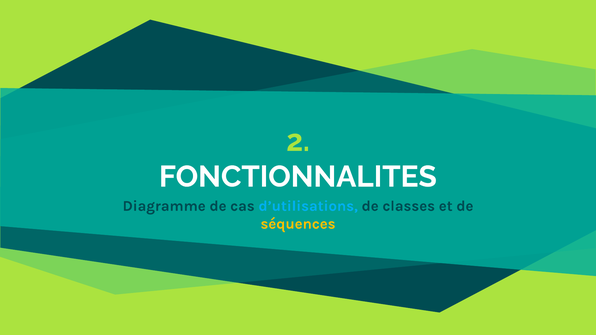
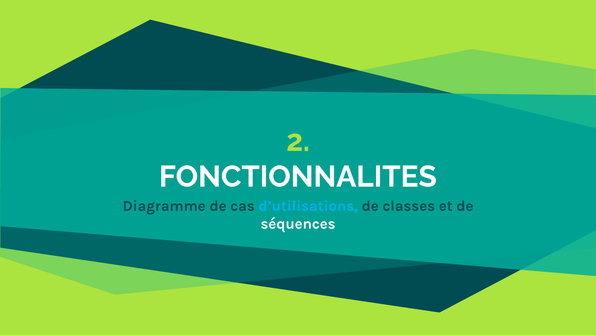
séquences colour: yellow -> white (298, 224)
